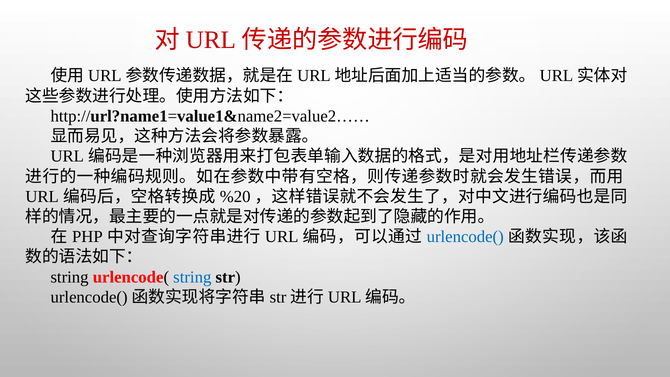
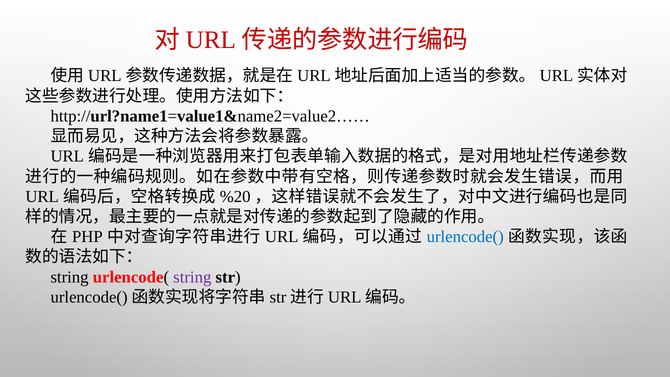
string colour: blue -> purple (192, 277)
